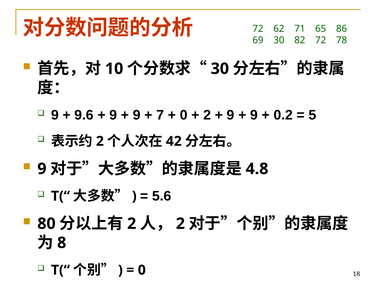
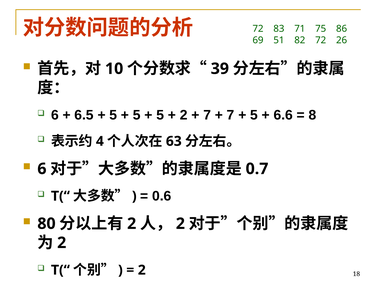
62: 62 -> 83 (279, 29)
65: 65 -> 75 (321, 29)
69 30: 30 -> 51 (279, 40)
78: 78 -> 26 (342, 40)
30: 30 -> 39 (220, 69)
9: 9 -> 6 (55, 115)
9.6: 9.6 -> 6.5 (84, 115)
9: 9 -> 5 (113, 115)
9: 9 -> 5 (137, 115)
7: 7 -> 5 (160, 115)
0: 0 -> 2 (184, 115)
2: 2 -> 7 (207, 115)
9: 9 -> 7 (231, 115)
9: 9 -> 5 (254, 115)
0.2: 0.2 -> 6.6 (283, 115)
5: 5 -> 8 (313, 115)
2: 2 -> 4 (100, 141)
42: 42 -> 63 (174, 141)
9: 9 -> 6 (42, 169)
4.8: 4.8 -> 0.7 (257, 169)
5.6: 5.6 -> 0.6 (162, 196)
8: 8 -> 2 (62, 243)
0: 0 -> 2 (142, 270)
